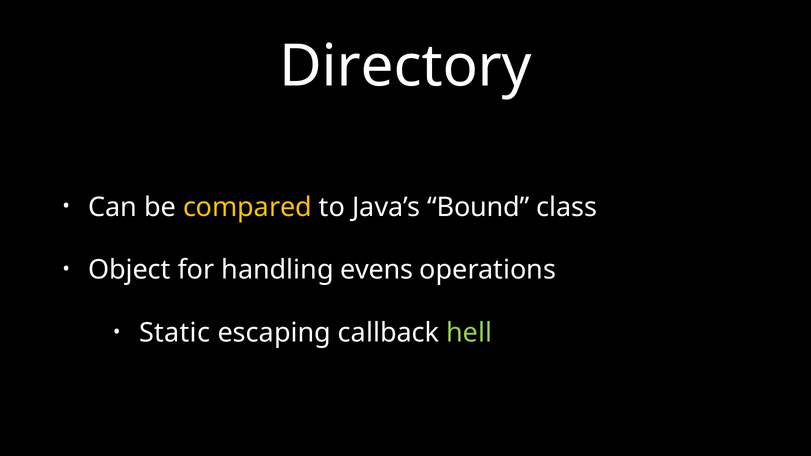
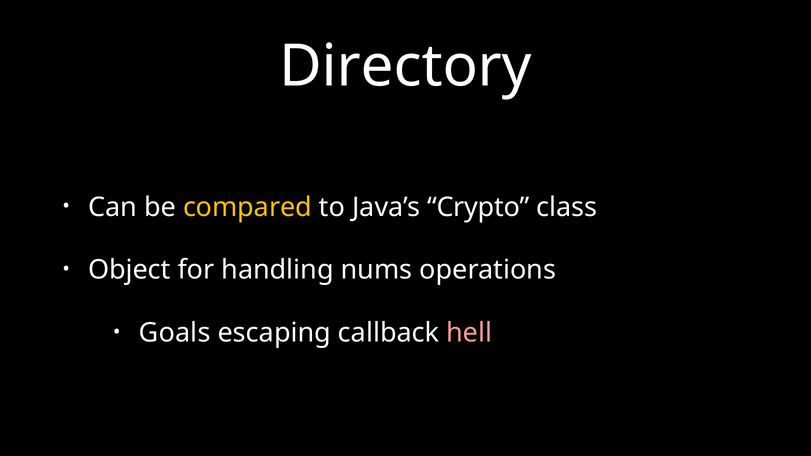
Bound: Bound -> Crypto (478, 207)
evens: evens -> nums (377, 270)
Static: Static -> Goals (175, 333)
hell colour: light green -> pink (469, 333)
